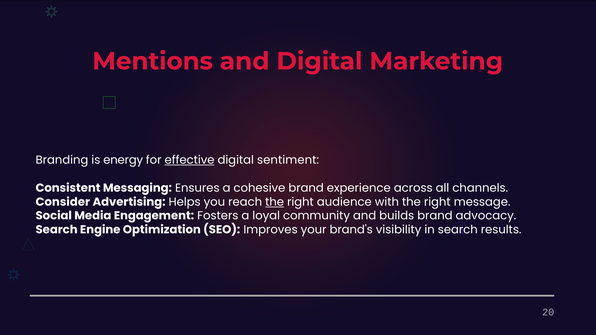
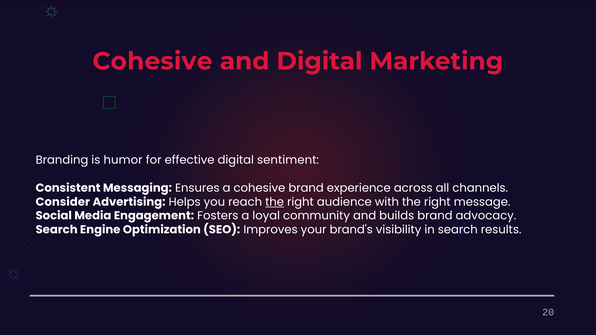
Mentions: Mentions -> Cohesive (152, 61)
energy: energy -> humor (123, 160)
effective underline: present -> none (190, 160)
